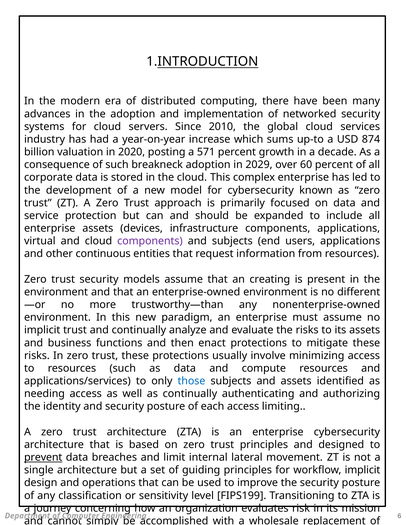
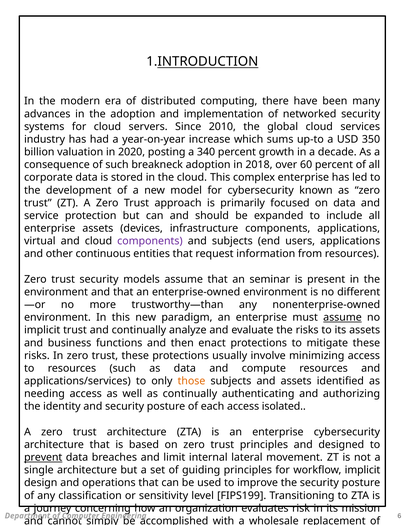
874: 874 -> 350 (371, 139)
571: 571 -> 340 (206, 152)
2029: 2029 -> 2018 (259, 165)
creating: creating -> seminar (270, 279)
assume underline: none -> present (342, 318)
those colour: blue -> orange (191, 381)
limiting: limiting -> isolated (284, 407)
